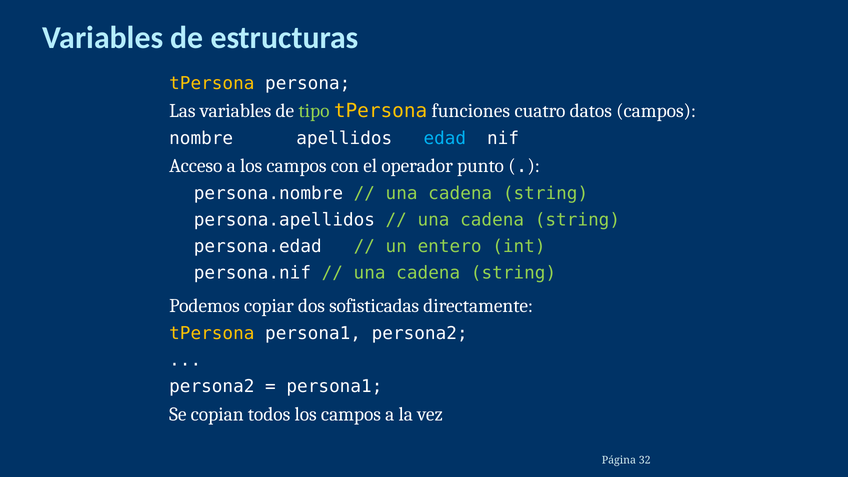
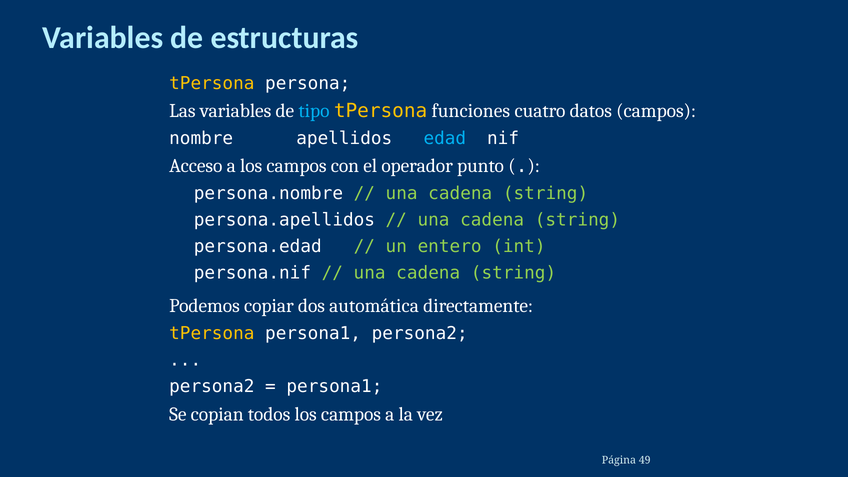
tipo colour: light green -> light blue (314, 111)
sofisticadas: sofisticadas -> automática (374, 306)
32: 32 -> 49 (645, 460)
